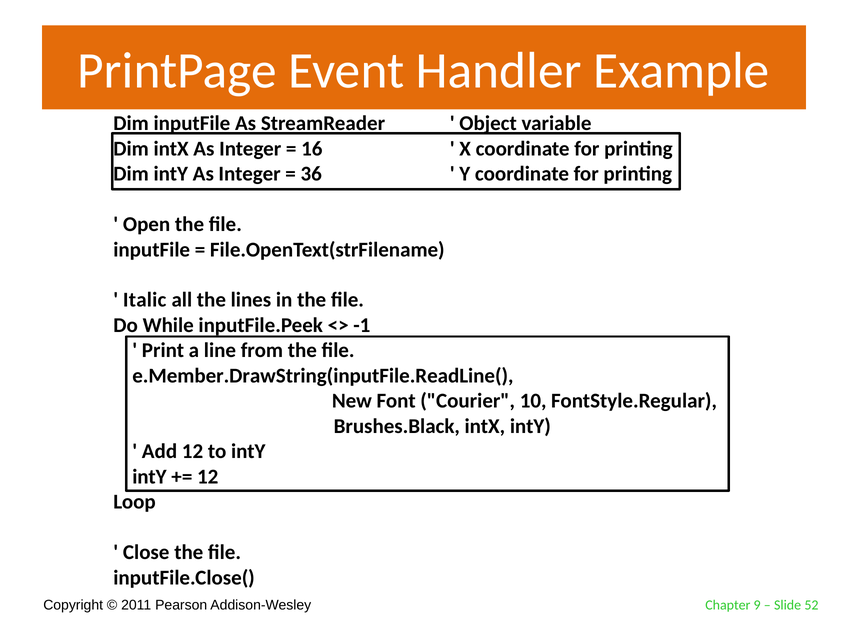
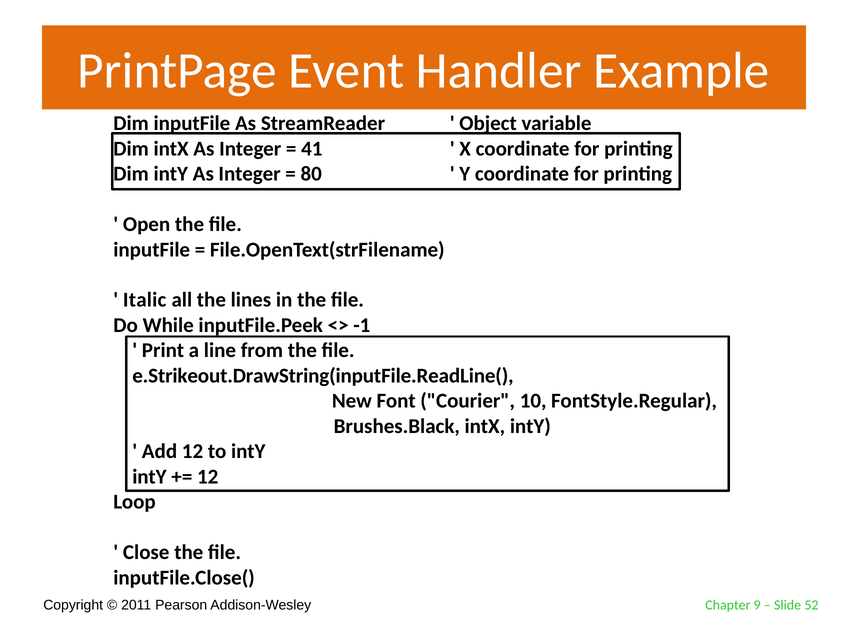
16: 16 -> 41 (312, 149)
36: 36 -> 80 (311, 174)
e.Member.DrawString(inputFile.ReadLine(: e.Member.DrawString(inputFile.ReadLine( -> e.Strikeout.DrawString(inputFile.ReadLine( (323, 376)
